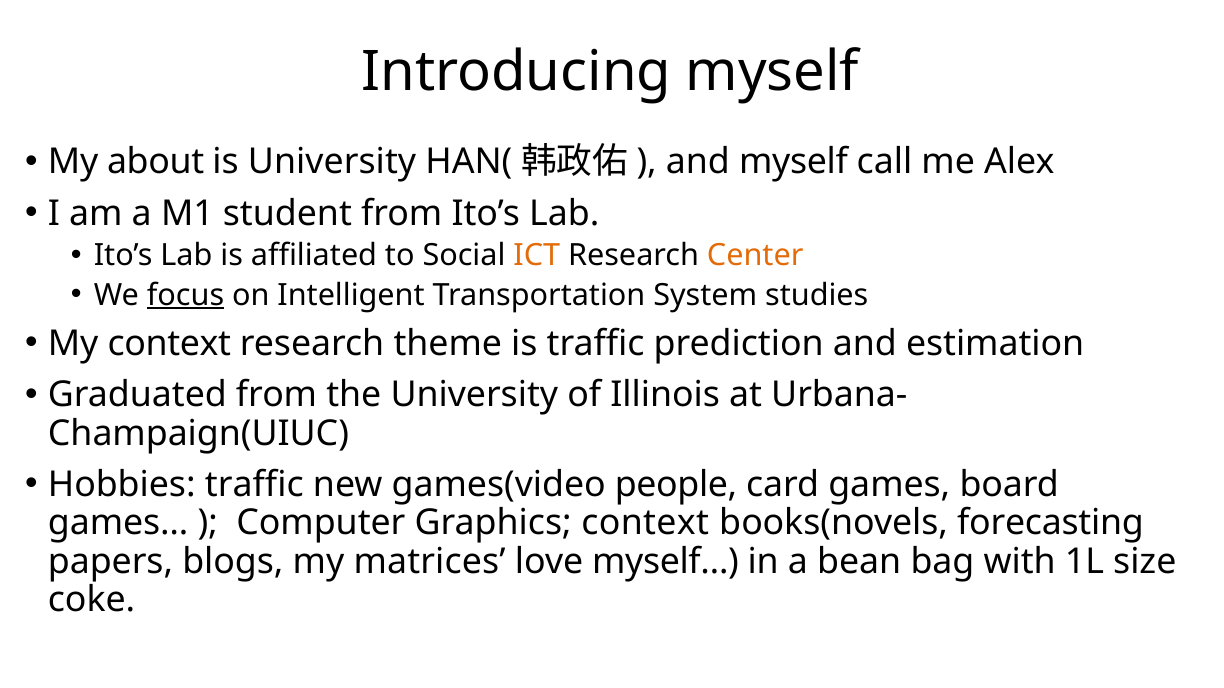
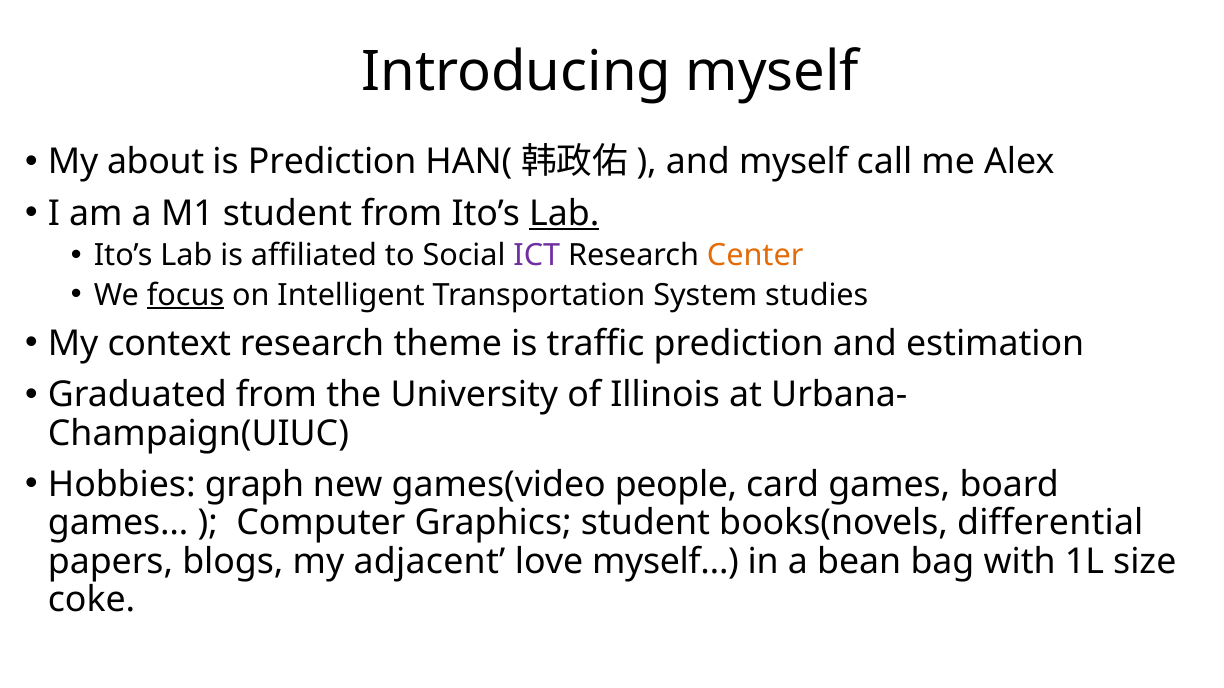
is University: University -> Prediction (332, 162)
Lab underline: none -> present (564, 214)
ICT colour: orange -> purple (537, 256)
Hobbies traffic: traffic -> graph (254, 485)
Graphics context: context -> student (645, 523)
forecasting: forecasting -> differential (1050, 523)
matrices: matrices -> adjacent (430, 562)
